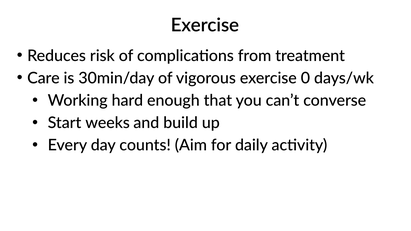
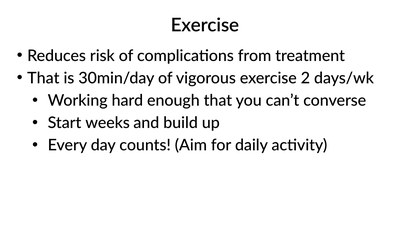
Care: Care -> That (43, 78)
0: 0 -> 2 (305, 78)
